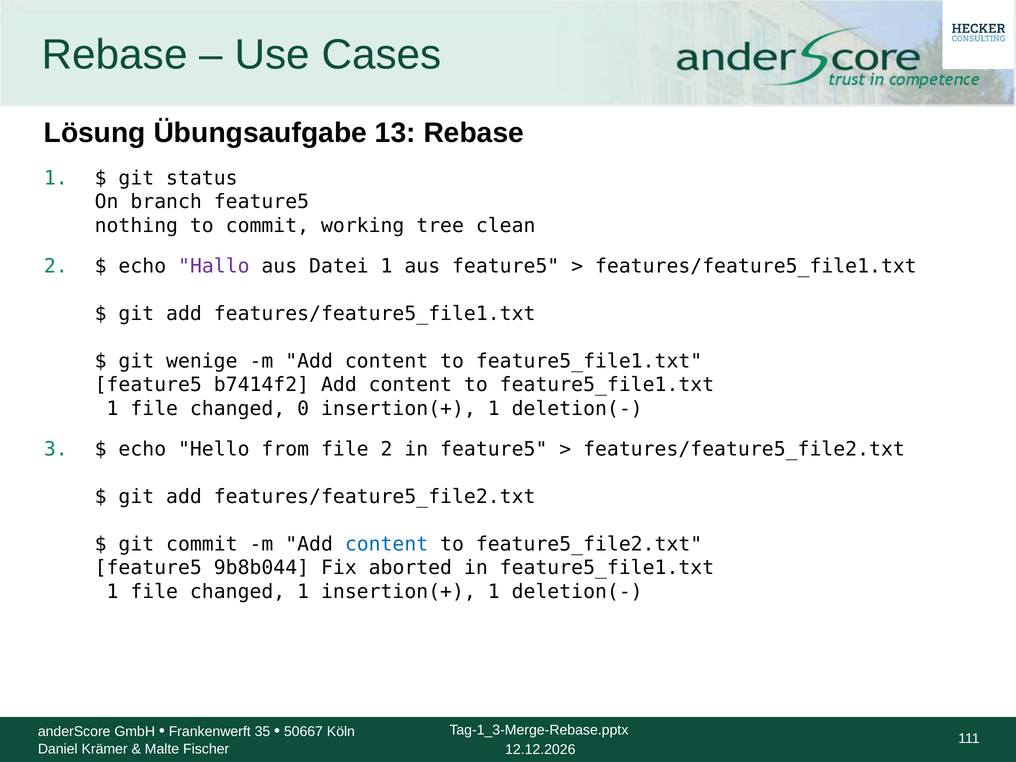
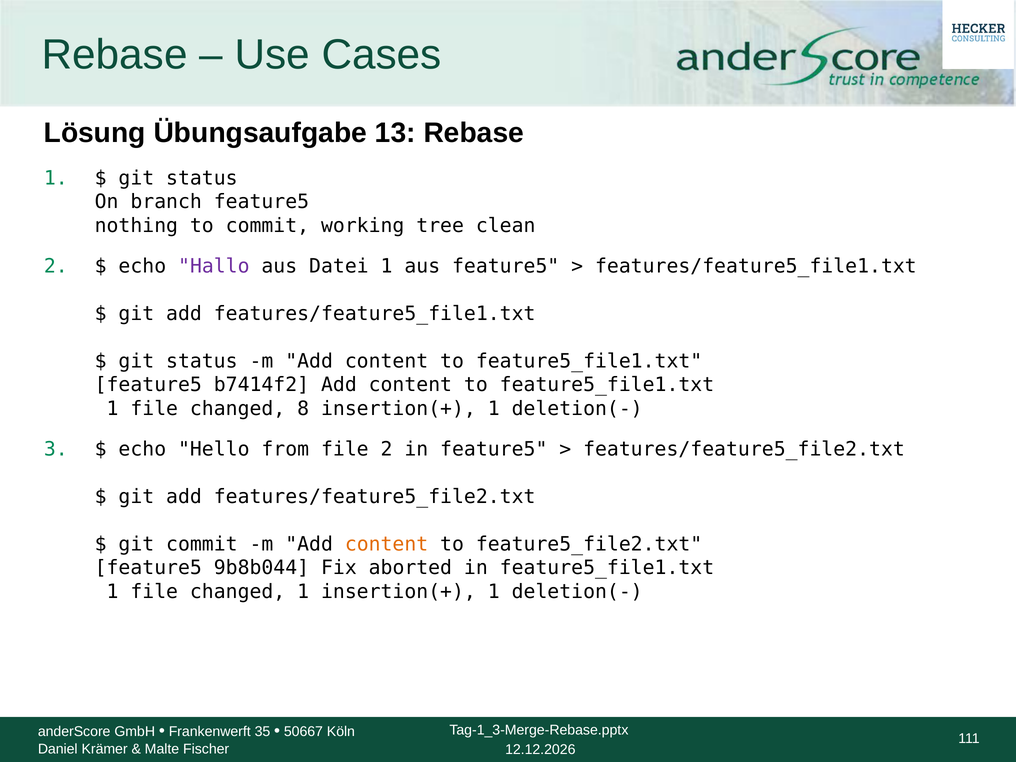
wenige: wenige -> status (202, 361)
0: 0 -> 8 (303, 409)
content colour: blue -> orange (387, 544)
